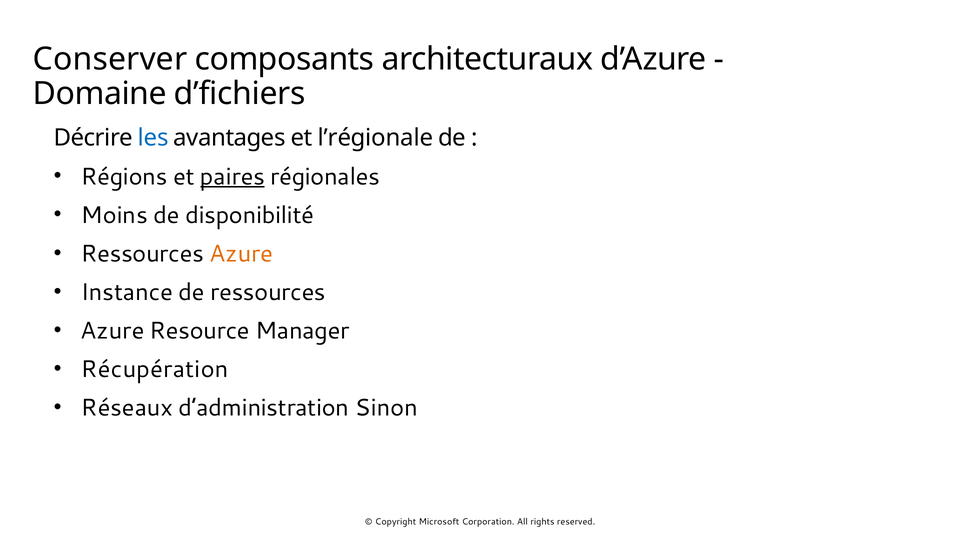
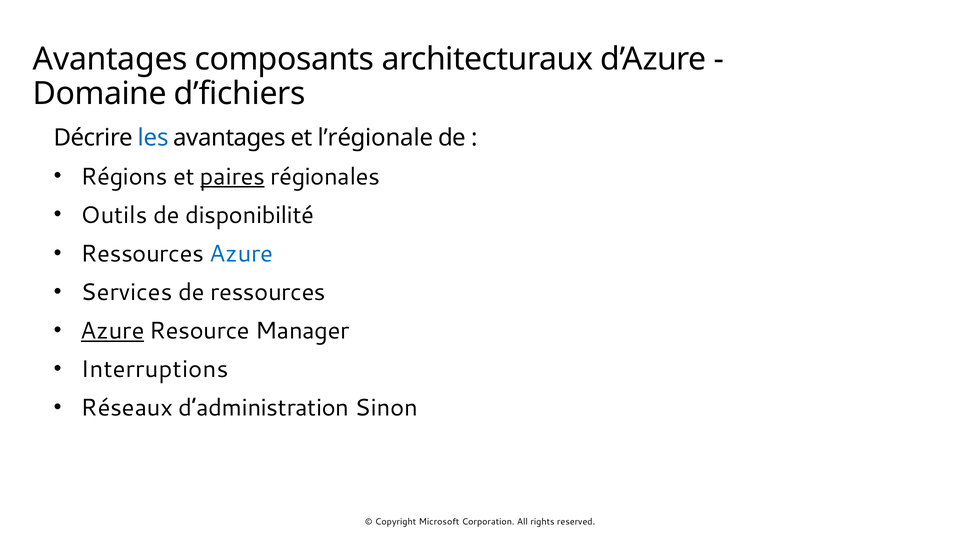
Conserver: Conserver -> Avantages (110, 59)
Moins: Moins -> Outils (114, 215)
Azure colour: orange -> blue (241, 254)
Instance: Instance -> Services (127, 292)
Azure underline: none -> present (112, 331)
Récupération: Récupération -> Interruptions (155, 369)
